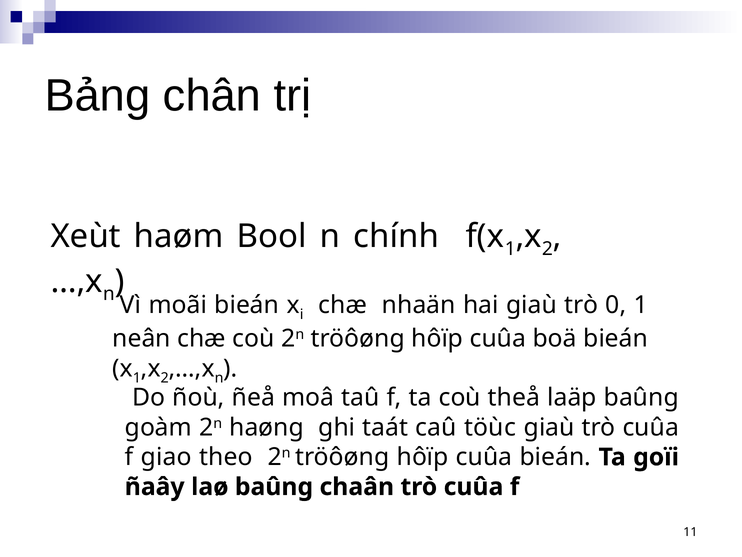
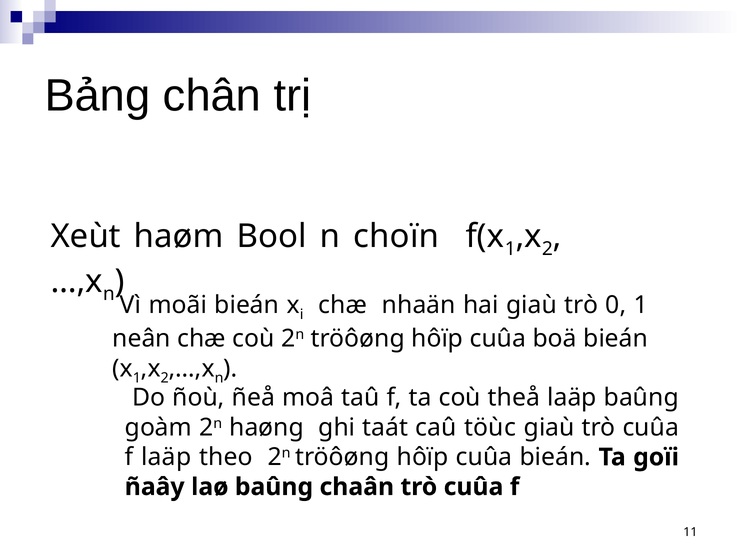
chính: chính -> choïn (396, 236)
f giao: giao -> laäp (166, 457)
